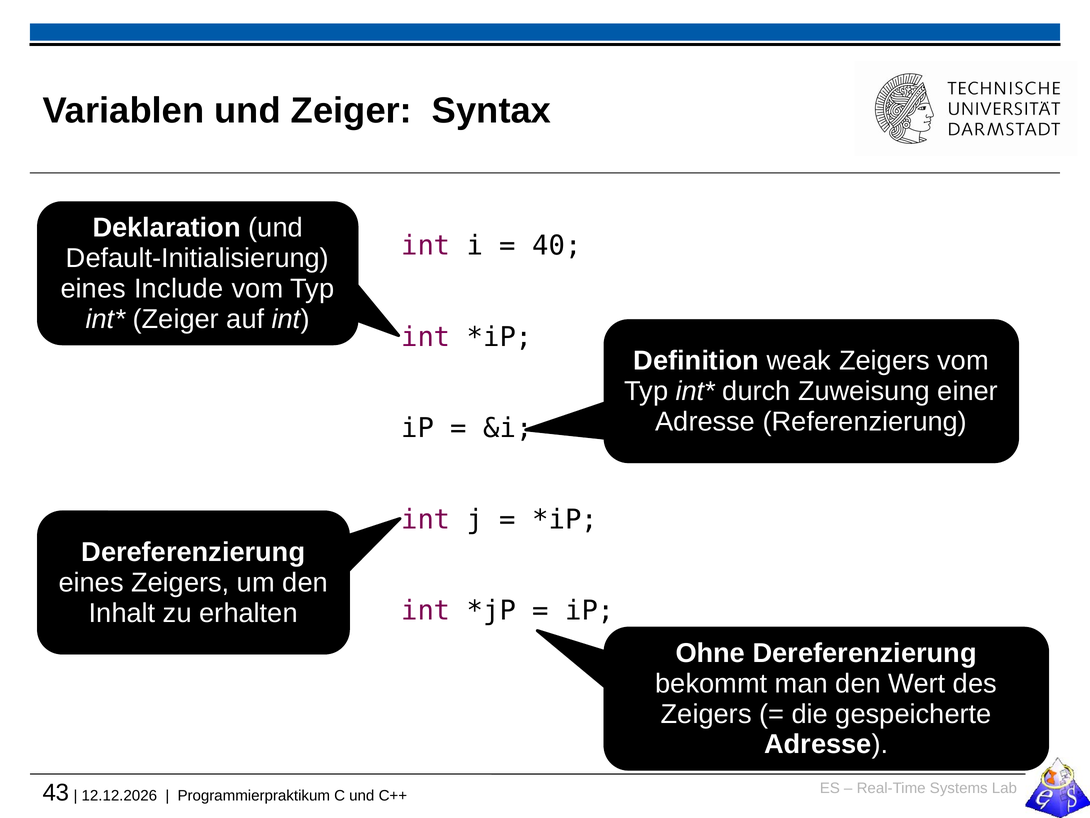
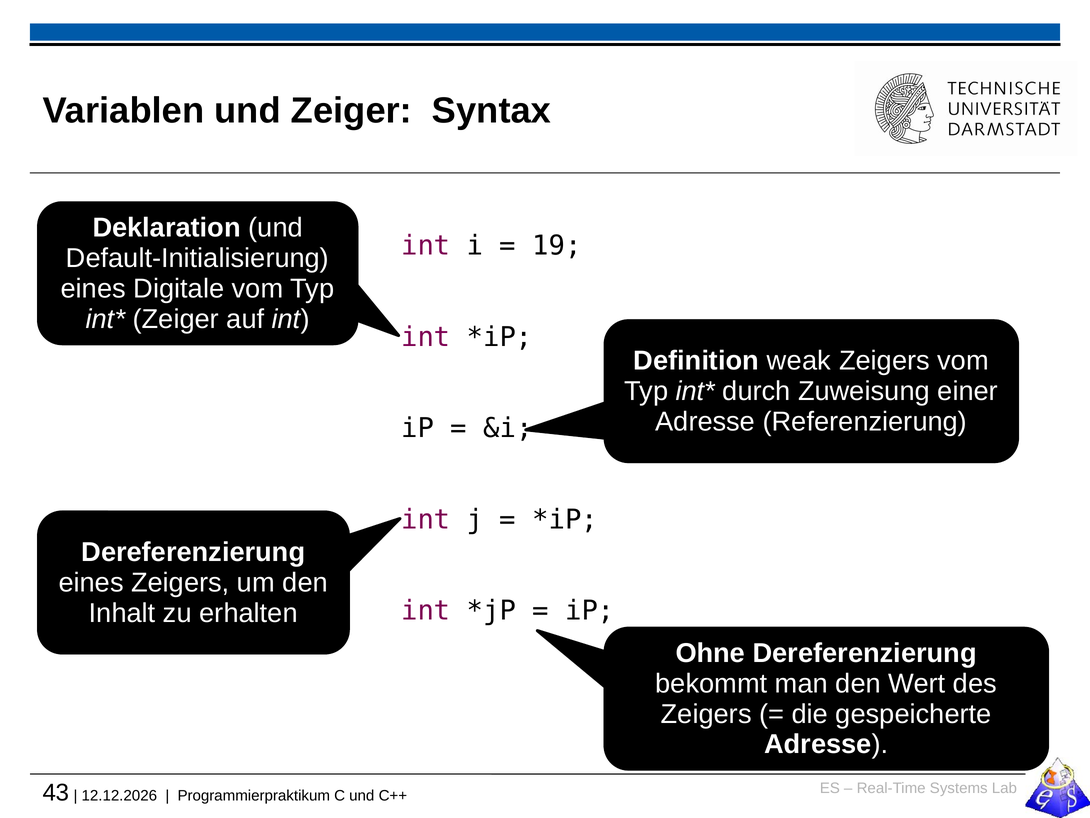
40: 40 -> 19 (557, 246)
Include: Include -> Digitale (179, 288)
